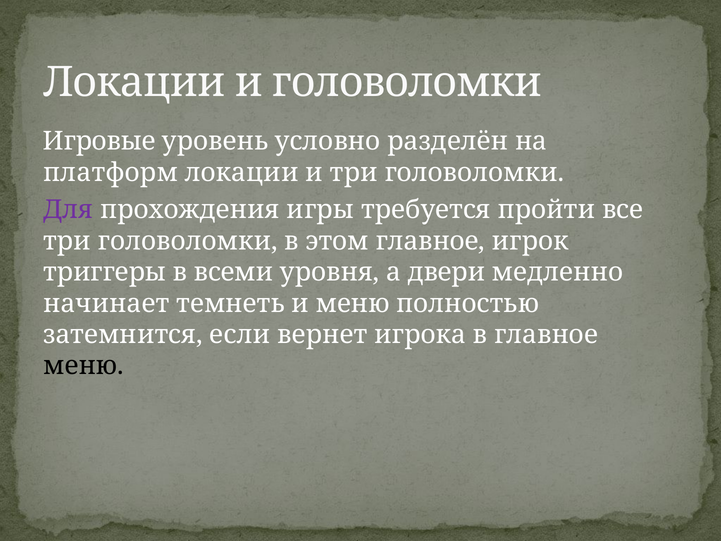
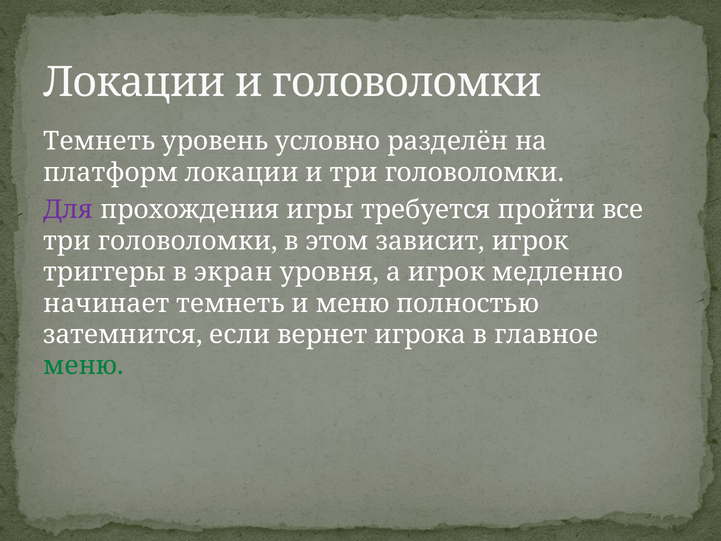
Игровые: Игровые -> Темнеть (99, 141)
этом главное: главное -> зависит (430, 241)
всеми: всеми -> экран (233, 272)
а двери: двери -> игрок (446, 272)
меню colour: black -> green (84, 366)
